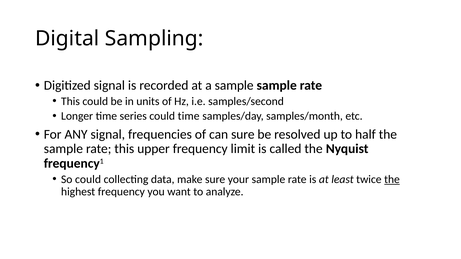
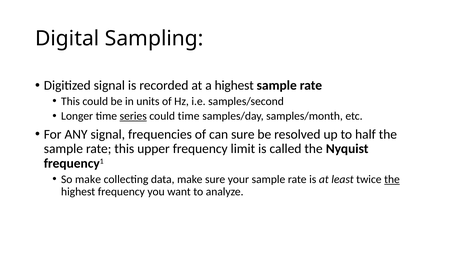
a sample: sample -> highest (234, 86)
series underline: none -> present (133, 116)
So could: could -> make (88, 179)
